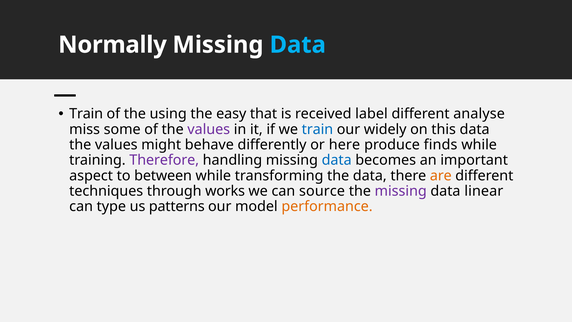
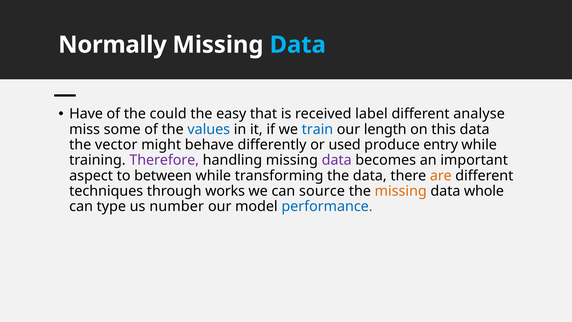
Train: Train -> Have (86, 114)
using: using -> could (168, 114)
values colour: purple -> blue (209, 129)
widely: widely -> length (385, 129)
values: values -> vector (116, 145)
here: here -> used (345, 145)
finds: finds -> entry (441, 145)
data colour: blue -> purple (337, 160)
missing colour: purple -> orange (401, 191)
linear: linear -> whole (484, 191)
patterns: patterns -> number (177, 206)
performance colour: orange -> blue (327, 206)
